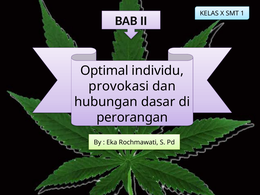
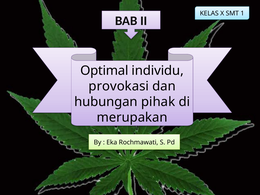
dasar: dasar -> pihak (158, 102)
perorangan: perorangan -> merupakan (132, 117)
